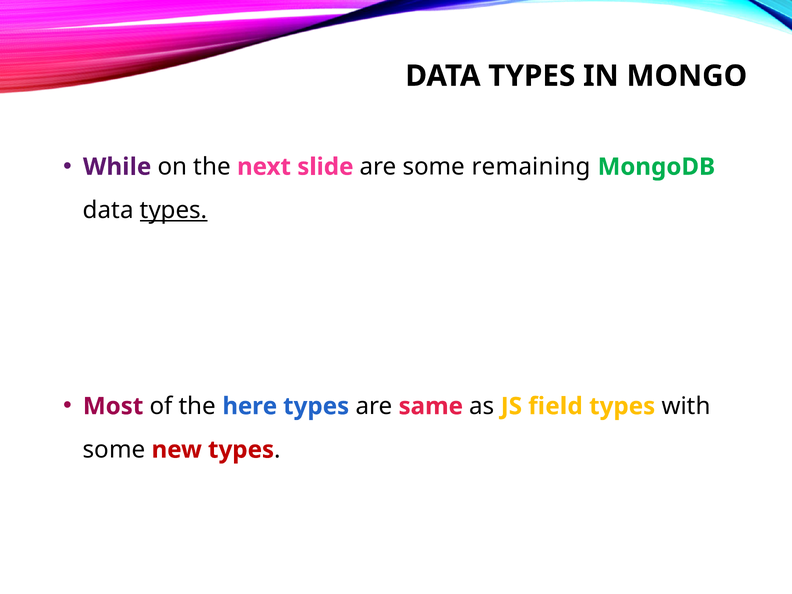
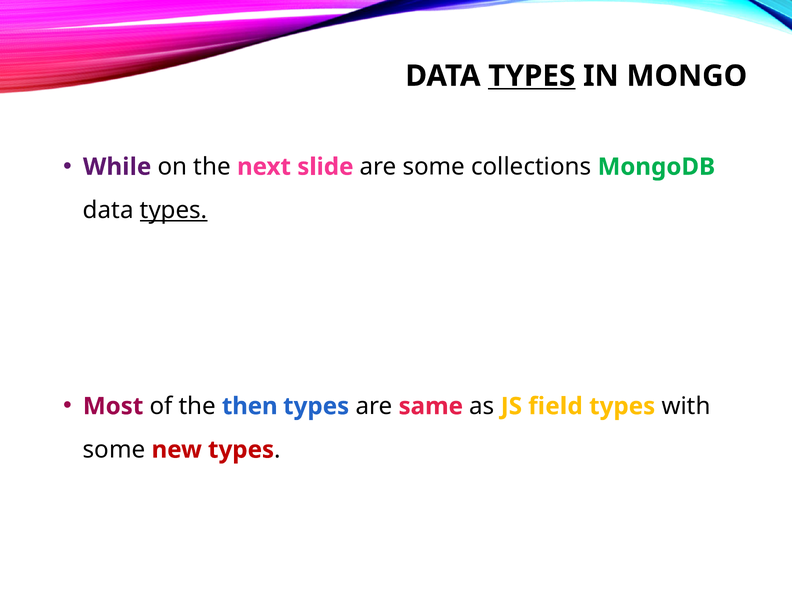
TYPES underline: none -> present (532, 76)
remaining: remaining -> collections (531, 167)
here: here -> then (250, 406)
